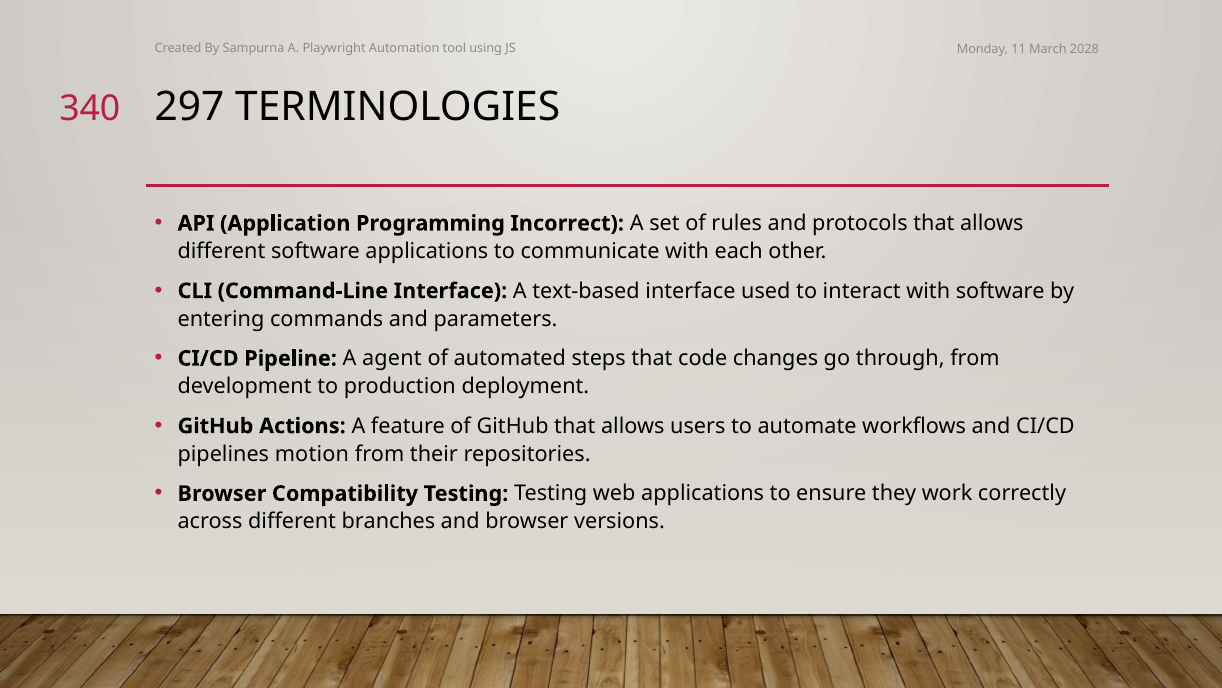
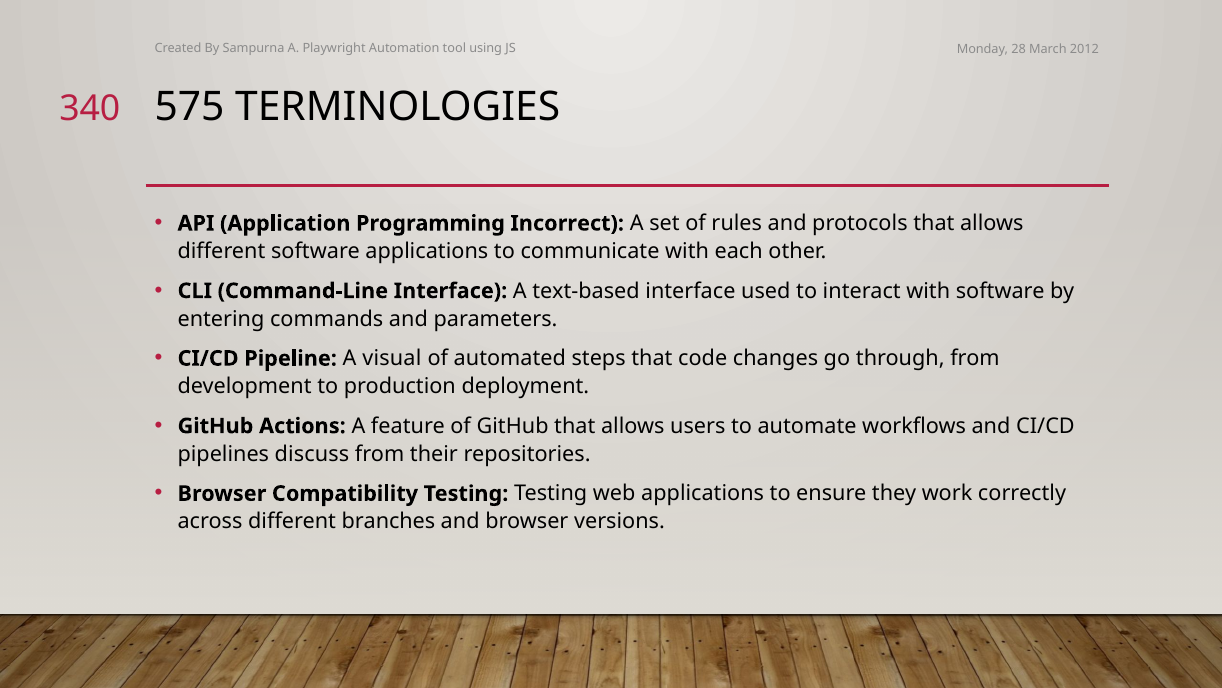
11: 11 -> 28 (1019, 49)
2028: 2028 -> 2012 (1084, 49)
297: 297 -> 575 (190, 107)
agent: agent -> visual (392, 358)
motion: motion -> discuss (312, 454)
